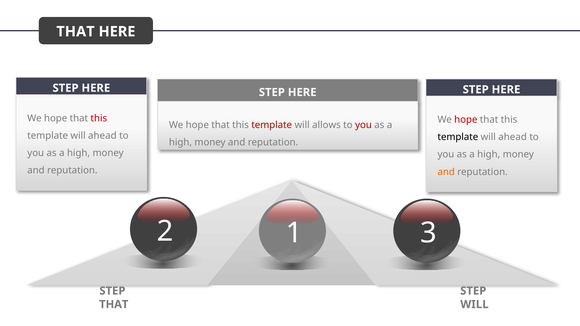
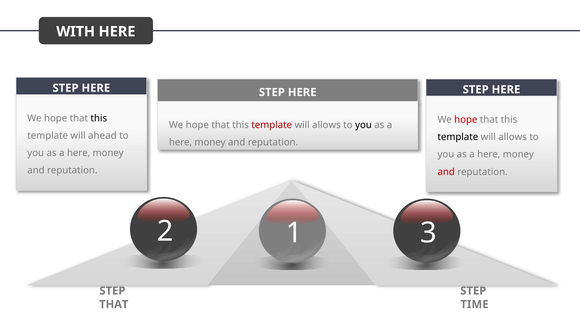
THAT: THAT -> WITH (76, 32)
this colour: red -> black (99, 118)
you colour: red -> black (363, 125)
ahead: ahead -> allows (513, 137)
high: high -> here (181, 143)
high: high -> here (79, 153)
high: high -> here (489, 155)
and colour: orange -> red (446, 172)
WILL: WILL -> TIME (474, 305)
